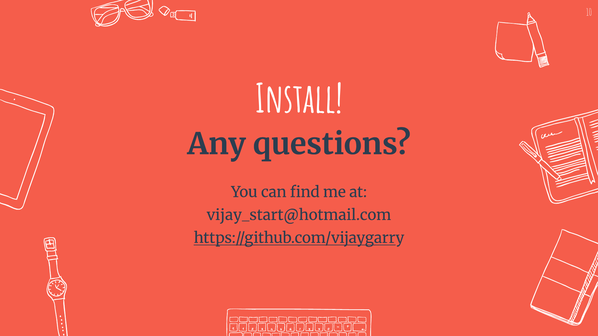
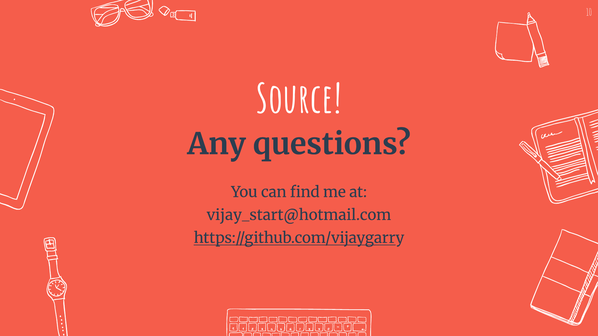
Install: Install -> Source (299, 100)
